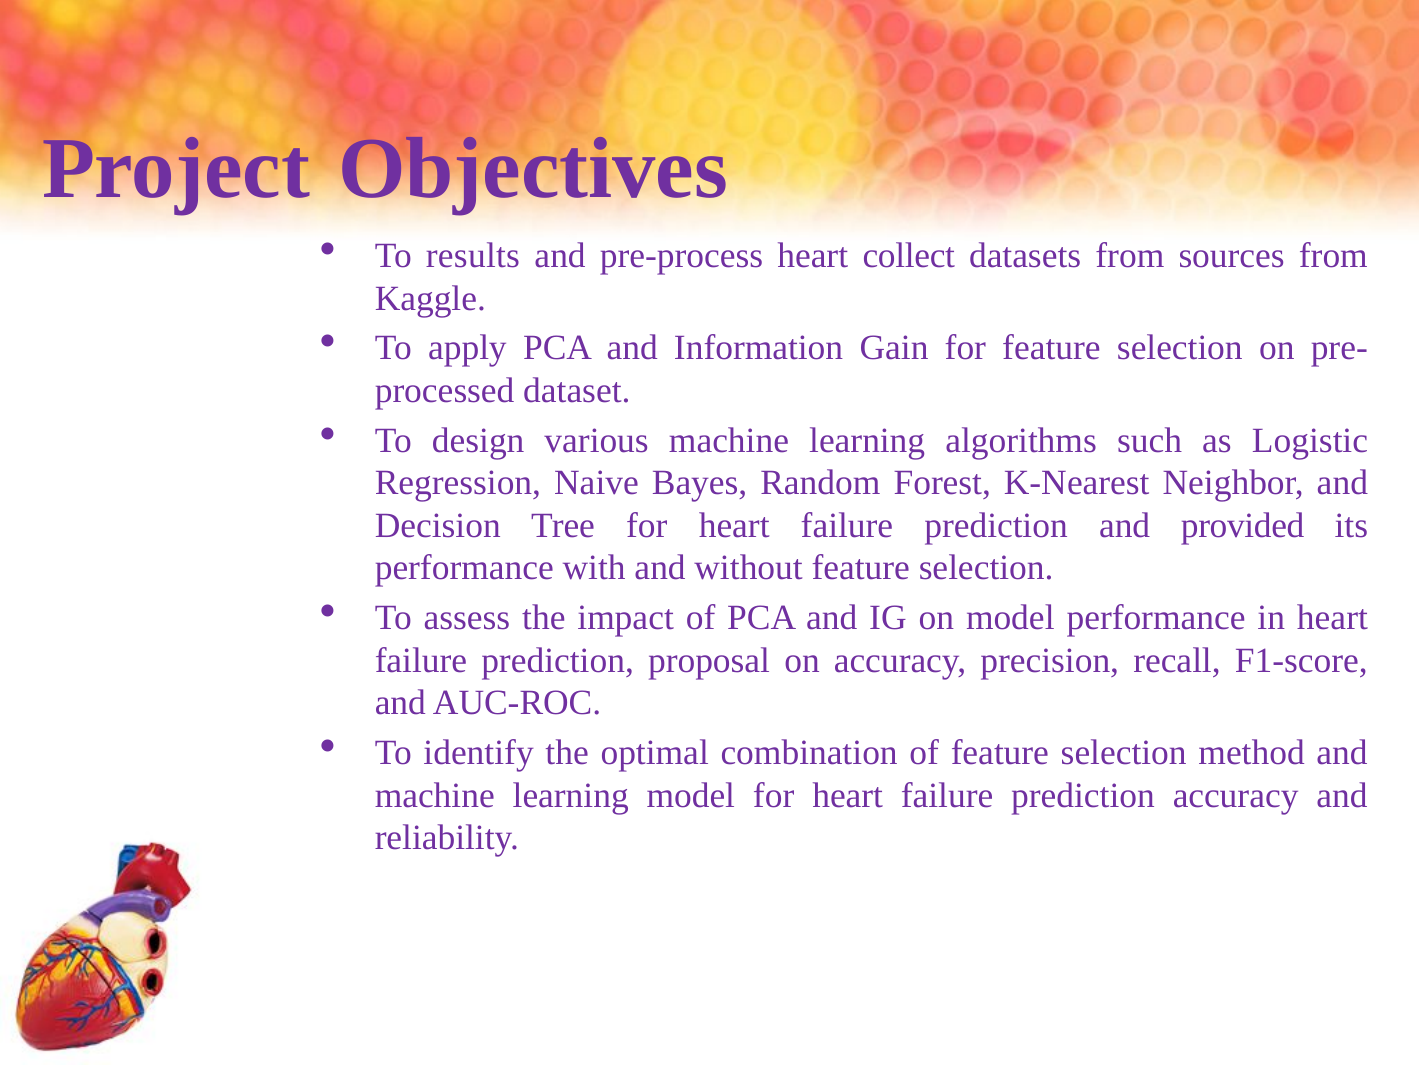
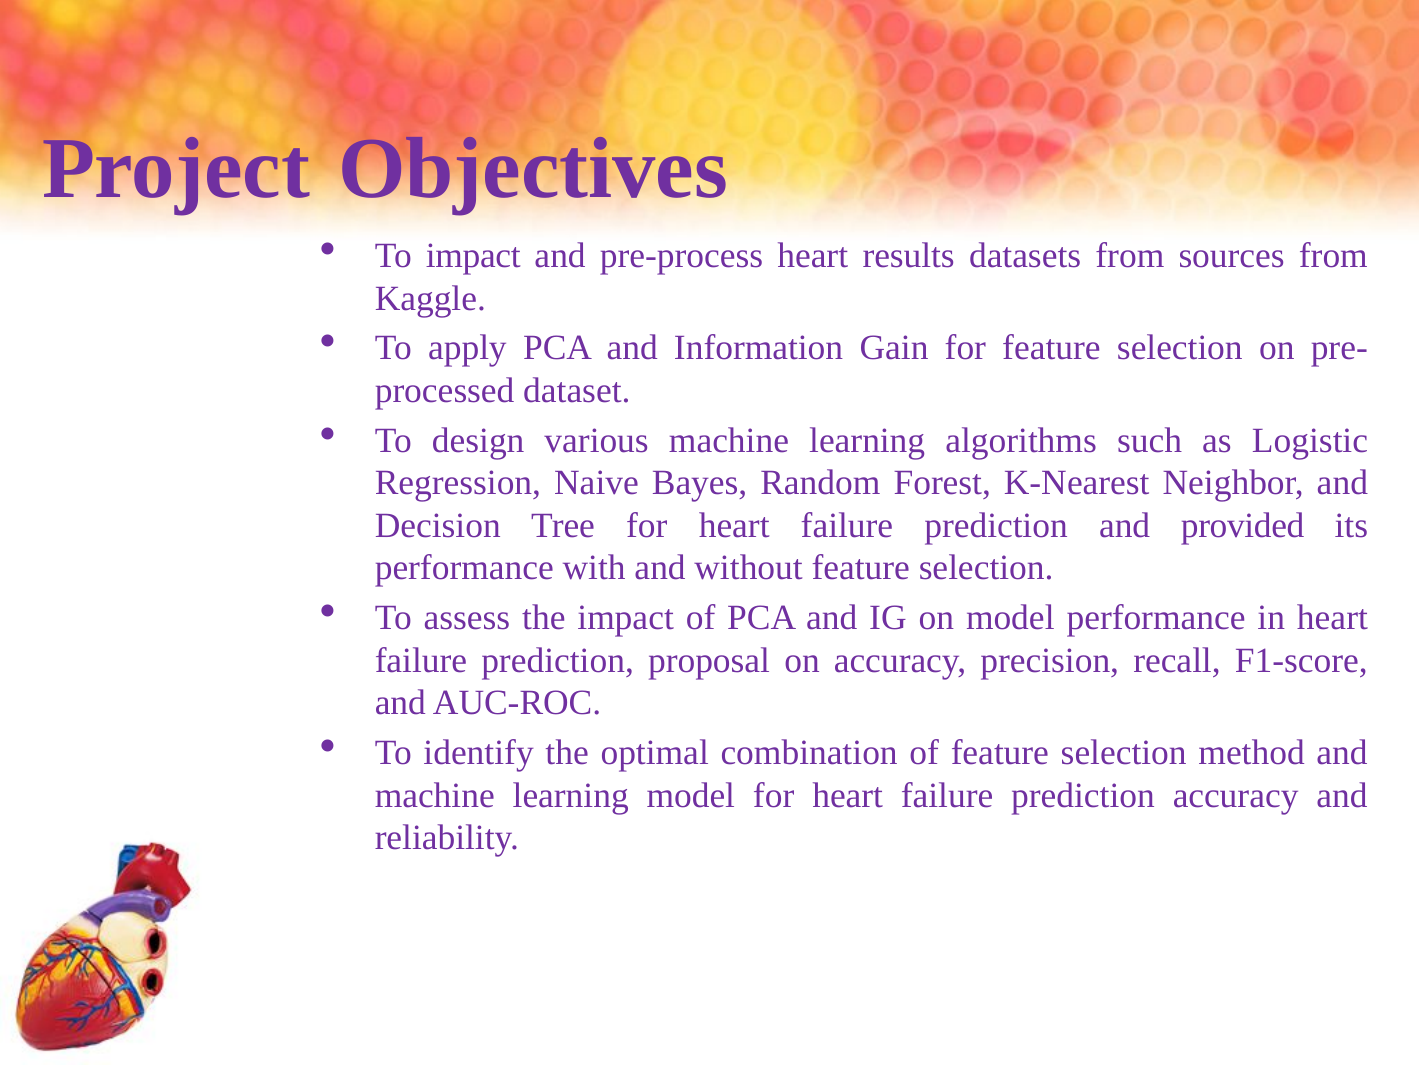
To results: results -> impact (473, 256)
collect: collect -> results (909, 256)
